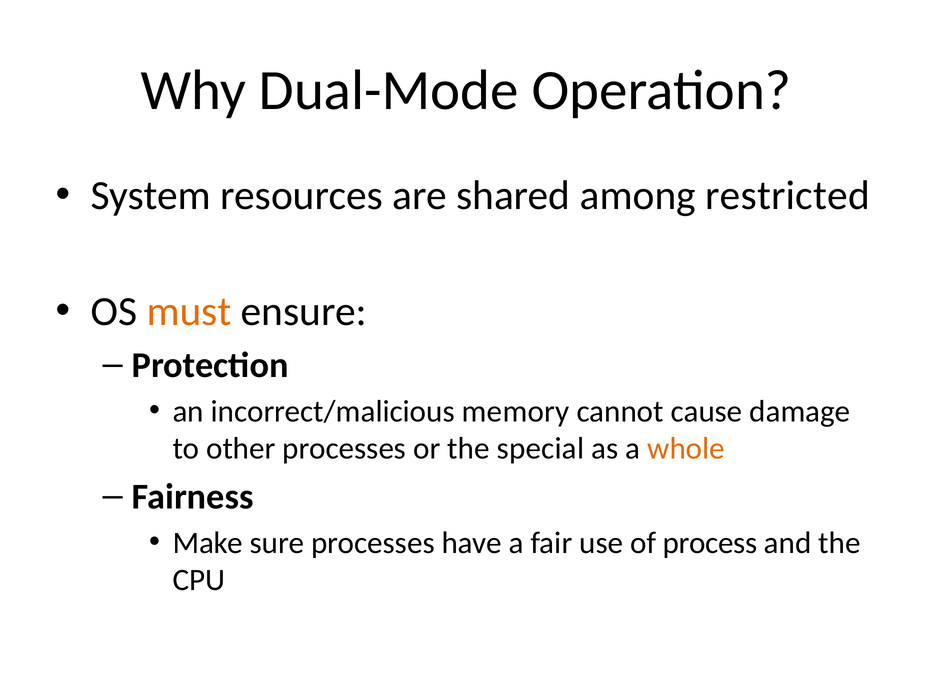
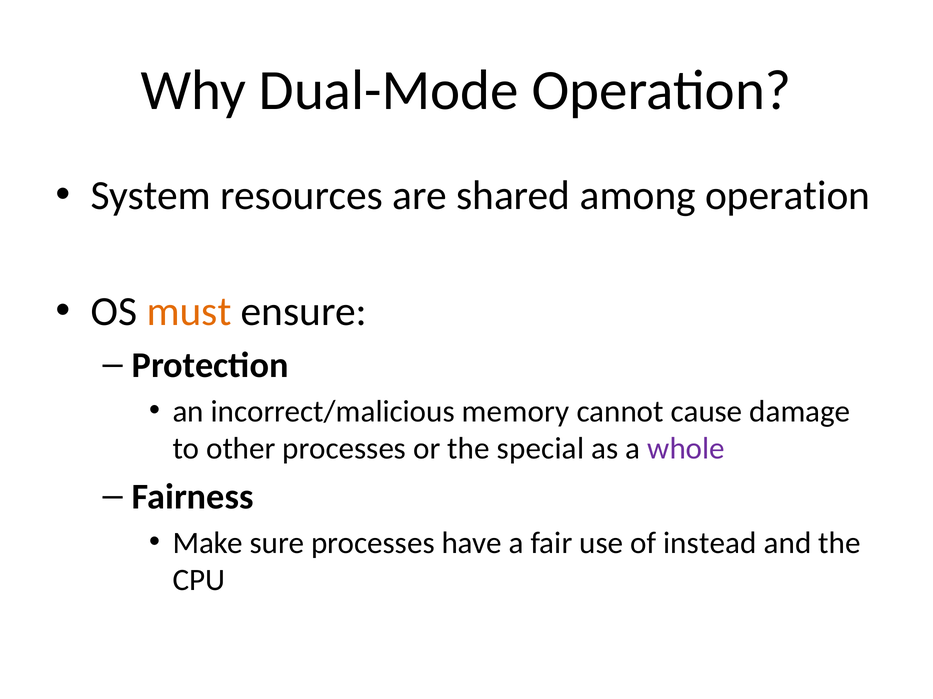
among restricted: restricted -> operation (788, 196)
whole colour: orange -> purple (686, 449)
process: process -> instead (710, 543)
